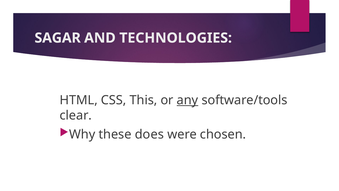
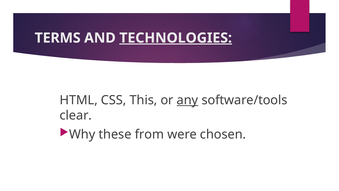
SAGAR: SAGAR -> TERMS (58, 38)
TECHNOLOGIES underline: none -> present (176, 38)
does: does -> from (149, 134)
